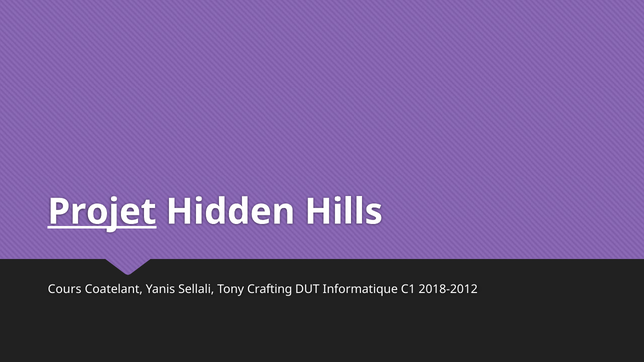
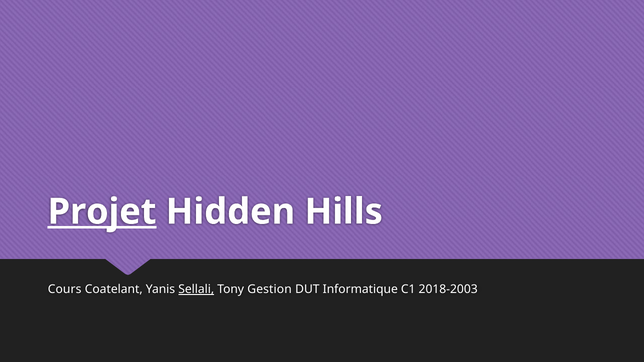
Sellali underline: none -> present (196, 289)
Crafting: Crafting -> Gestion (270, 289)
2018-2012: 2018-2012 -> 2018-2003 (448, 289)
